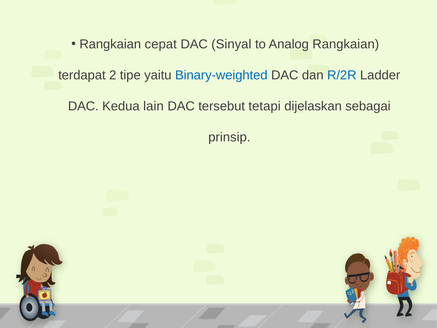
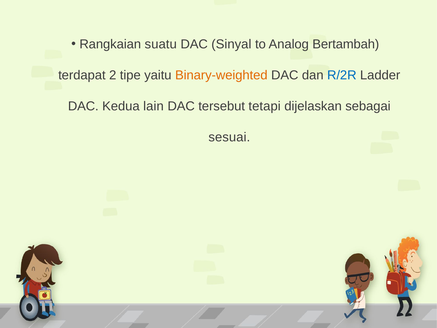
cepat: cepat -> suatu (161, 44)
Analog Rangkaian: Rangkaian -> Bertambah (346, 44)
Binary-weighted colour: blue -> orange (221, 75)
prinsip: prinsip -> sesuai (229, 137)
